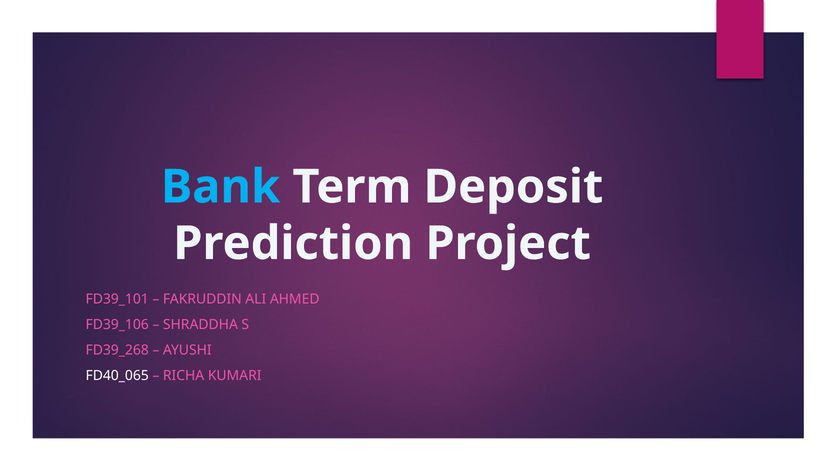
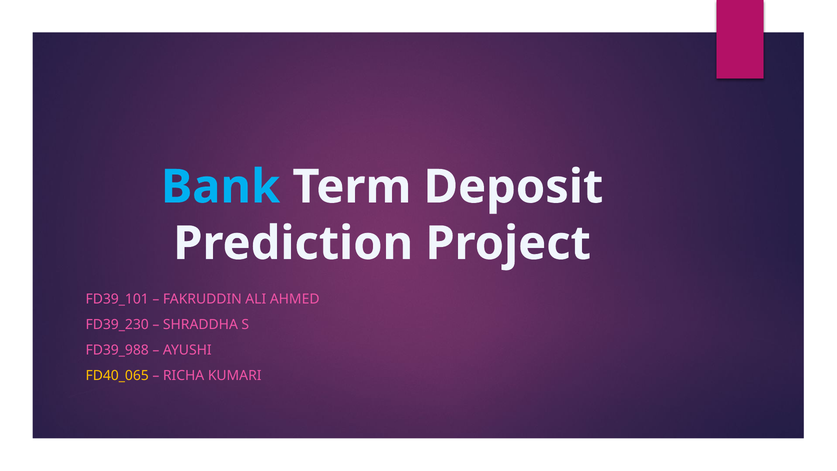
FD39_106: FD39_106 -> FD39_230 (117, 325)
FD39_268: FD39_268 -> FD39_988 (117, 350)
FD40_065 colour: white -> yellow (117, 376)
